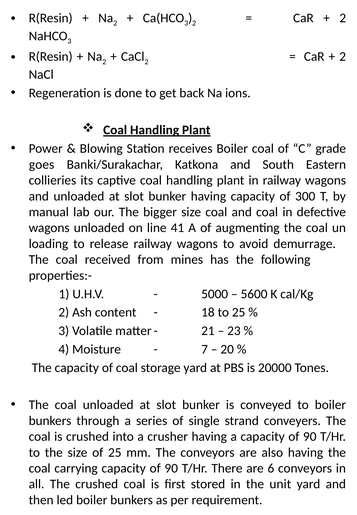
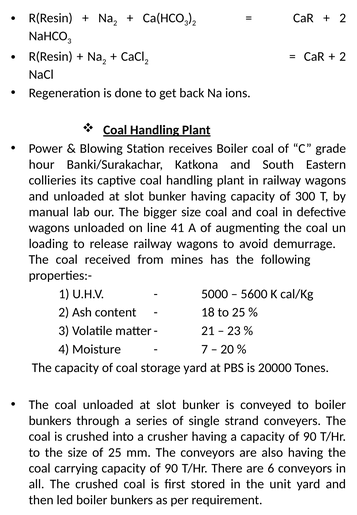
goes: goes -> hour (42, 165)
